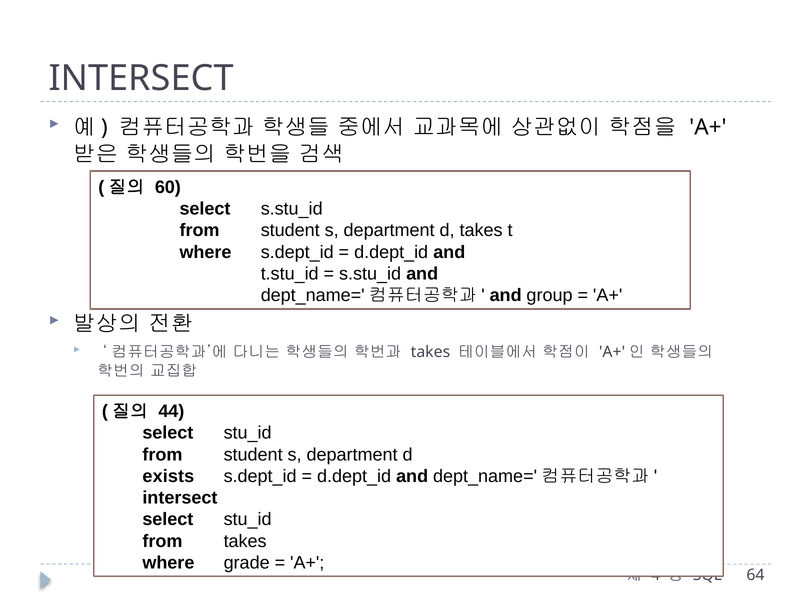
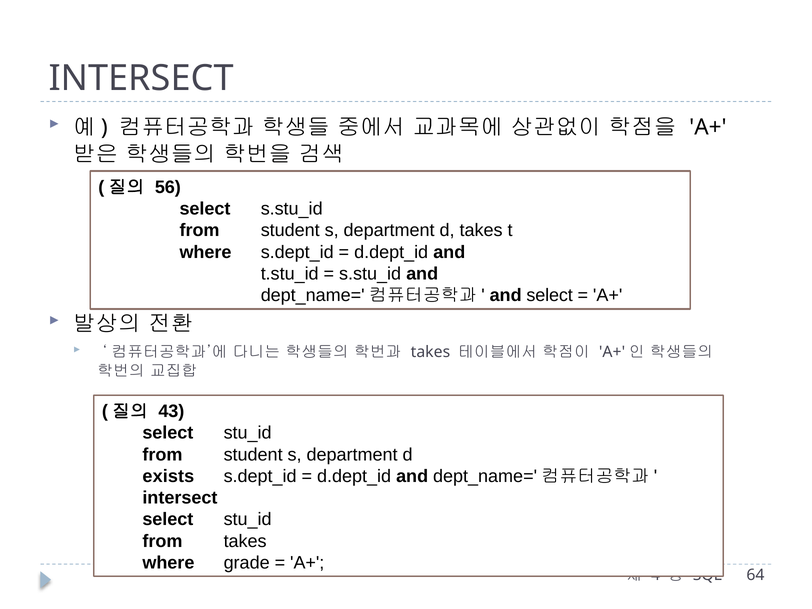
60: 60 -> 56 (168, 187)
and group: group -> select (550, 295)
44: 44 -> 43 (171, 411)
